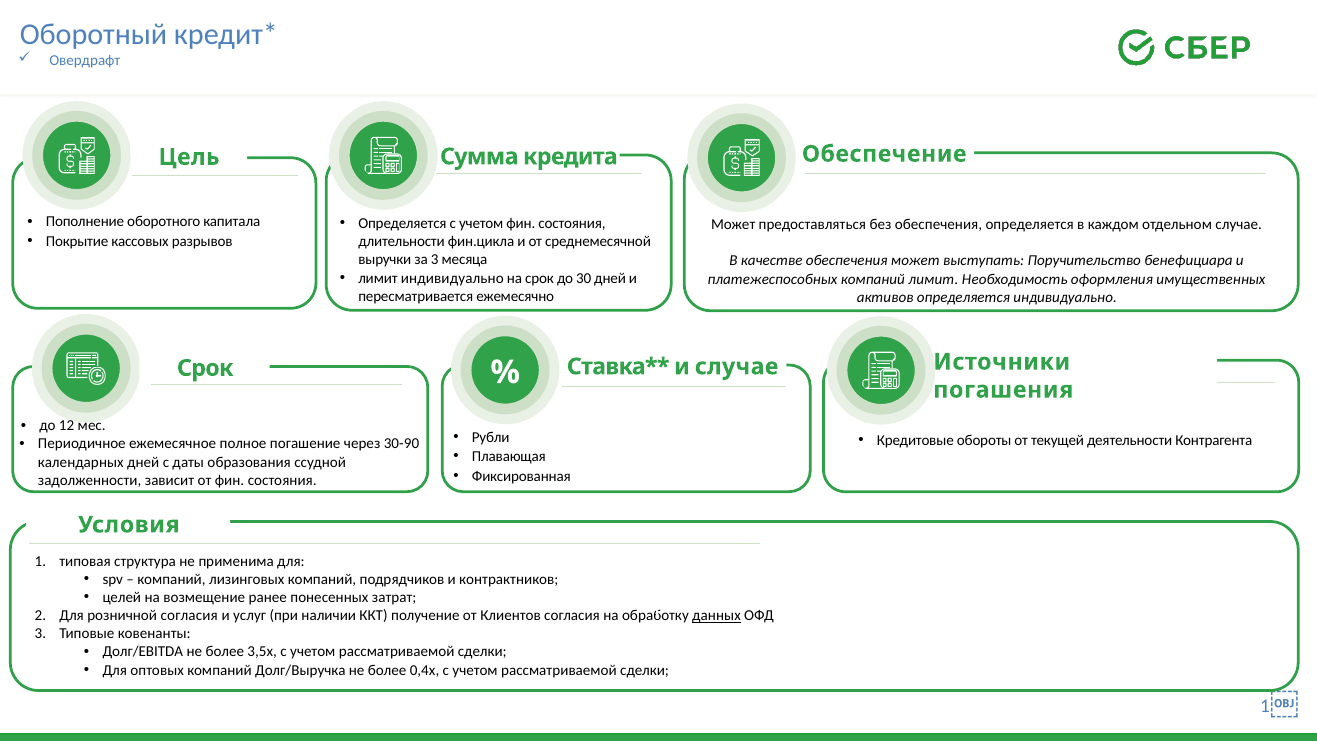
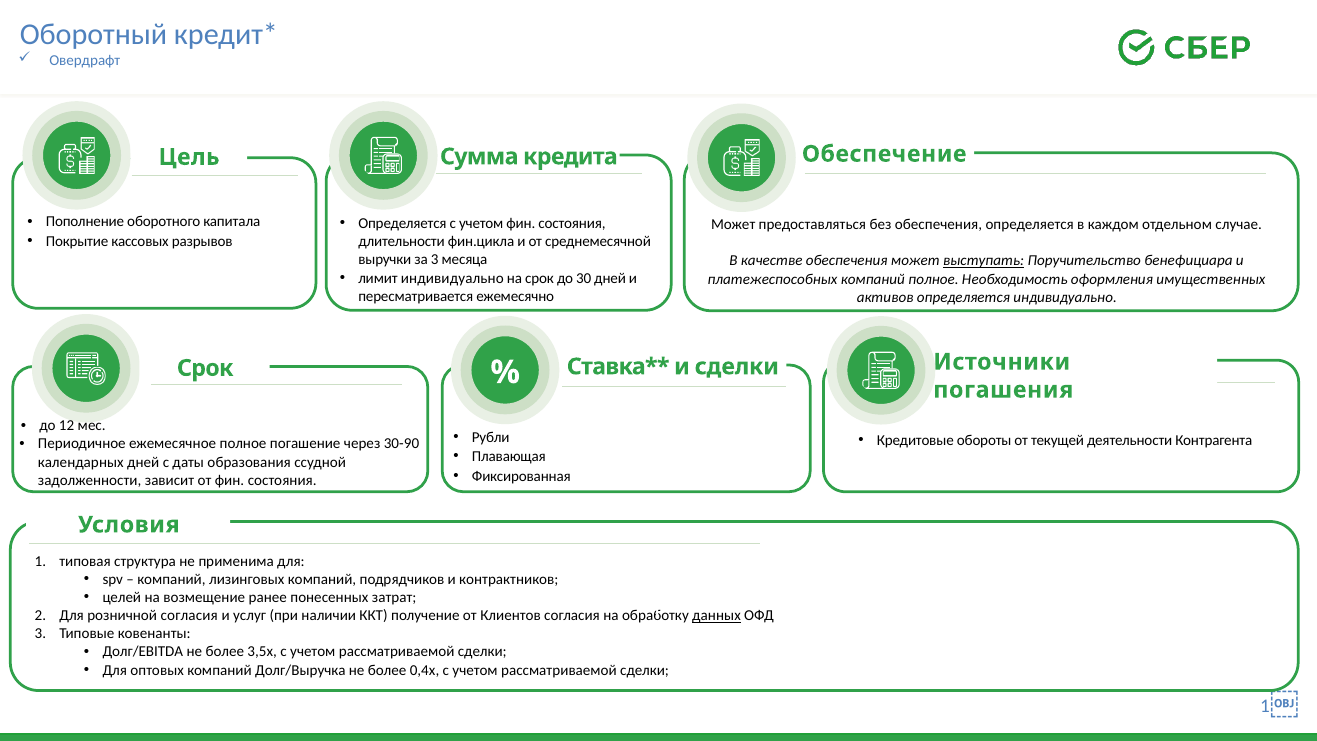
выступать underline: none -> present (984, 261)
компаний лимит: лимит -> полное (933, 279)
и случае: случае -> сделки (737, 367)
